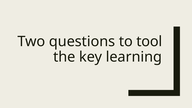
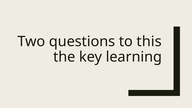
tool: tool -> this (149, 41)
